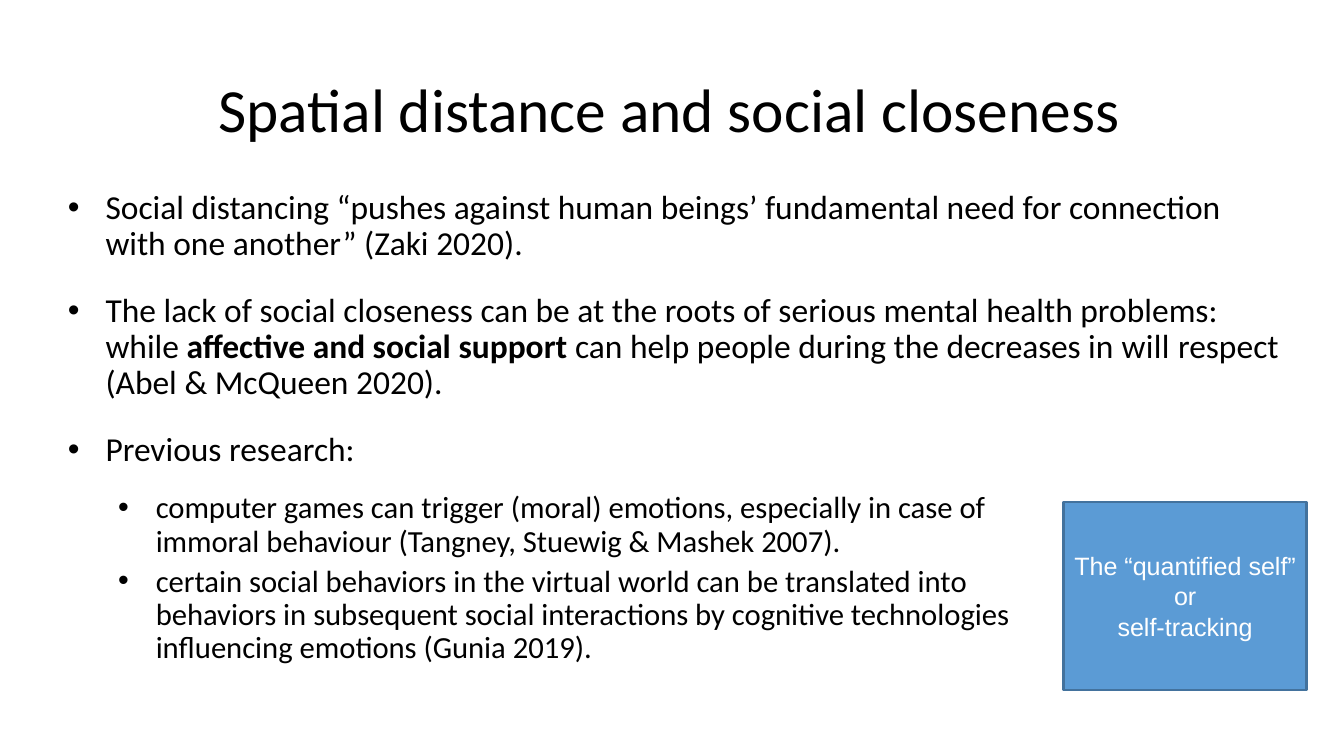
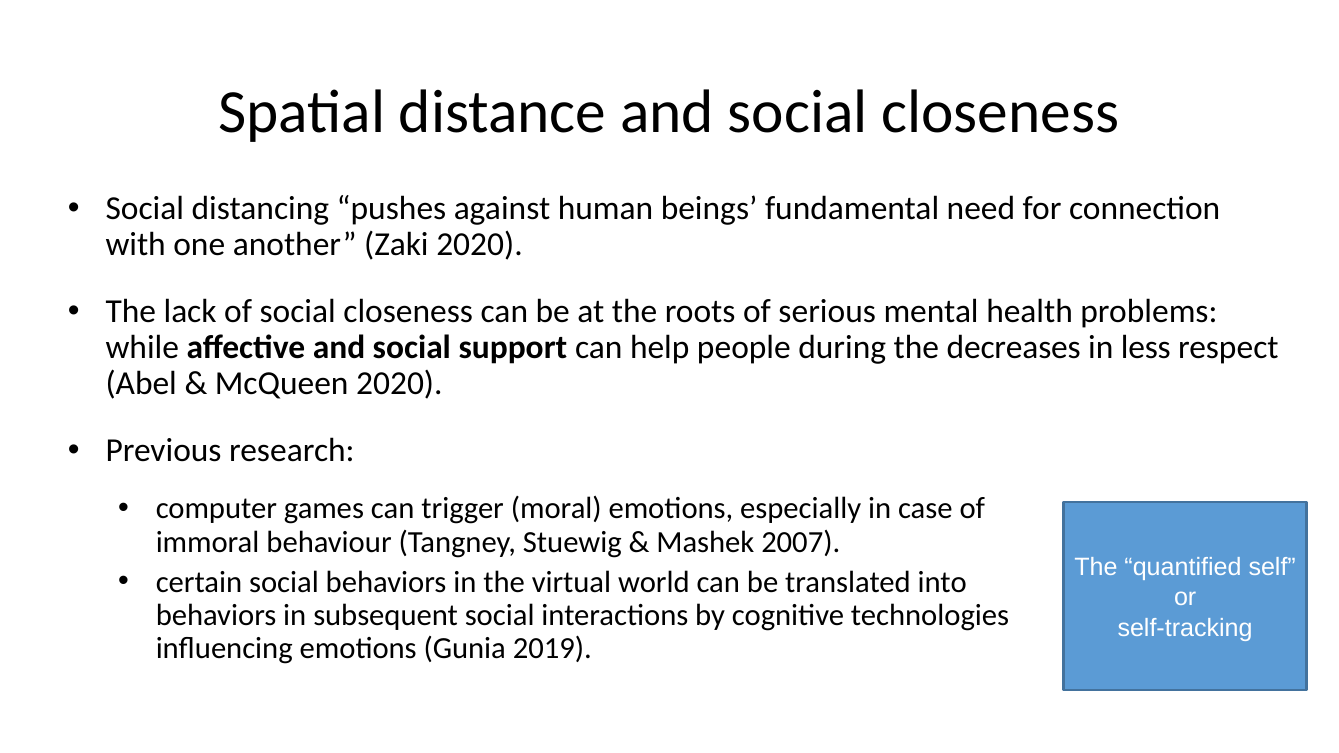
will: will -> less (1146, 348)
